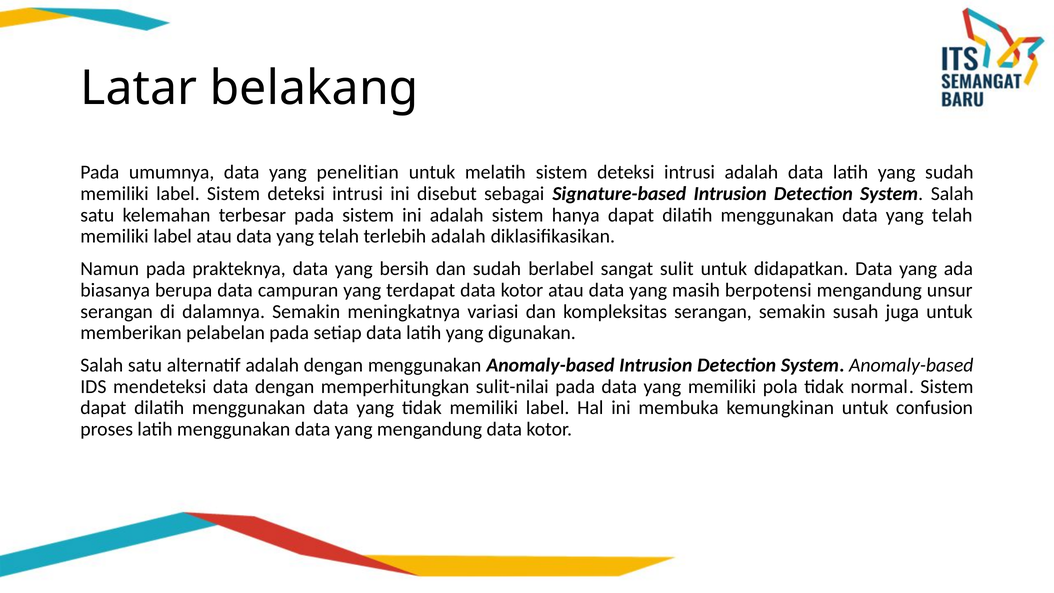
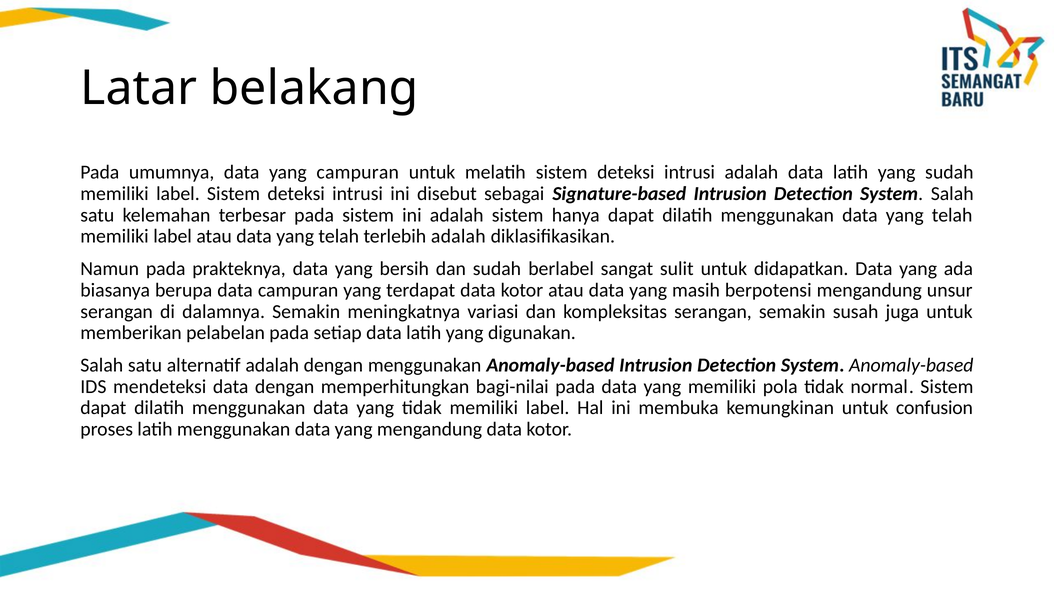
yang penelitian: penelitian -> campuran (358, 172)
sulit-nilai: sulit-nilai -> bagi-nilai (512, 386)
